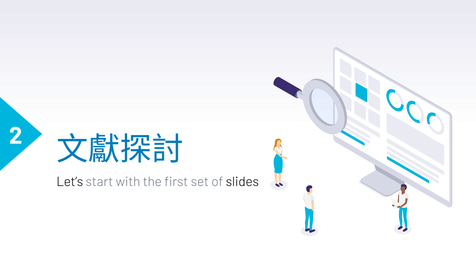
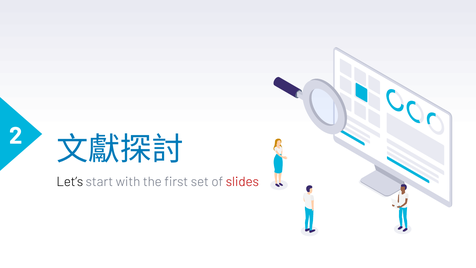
slides colour: black -> red (242, 182)
